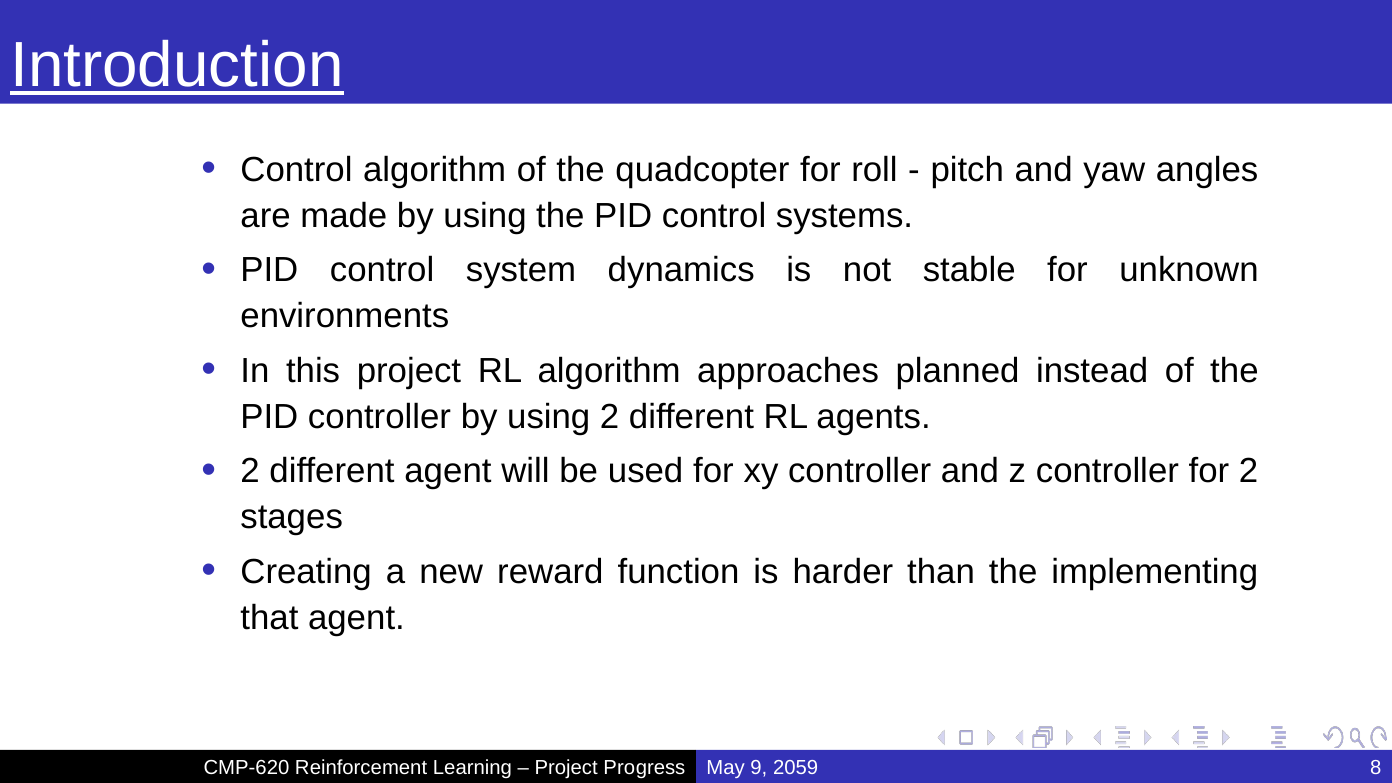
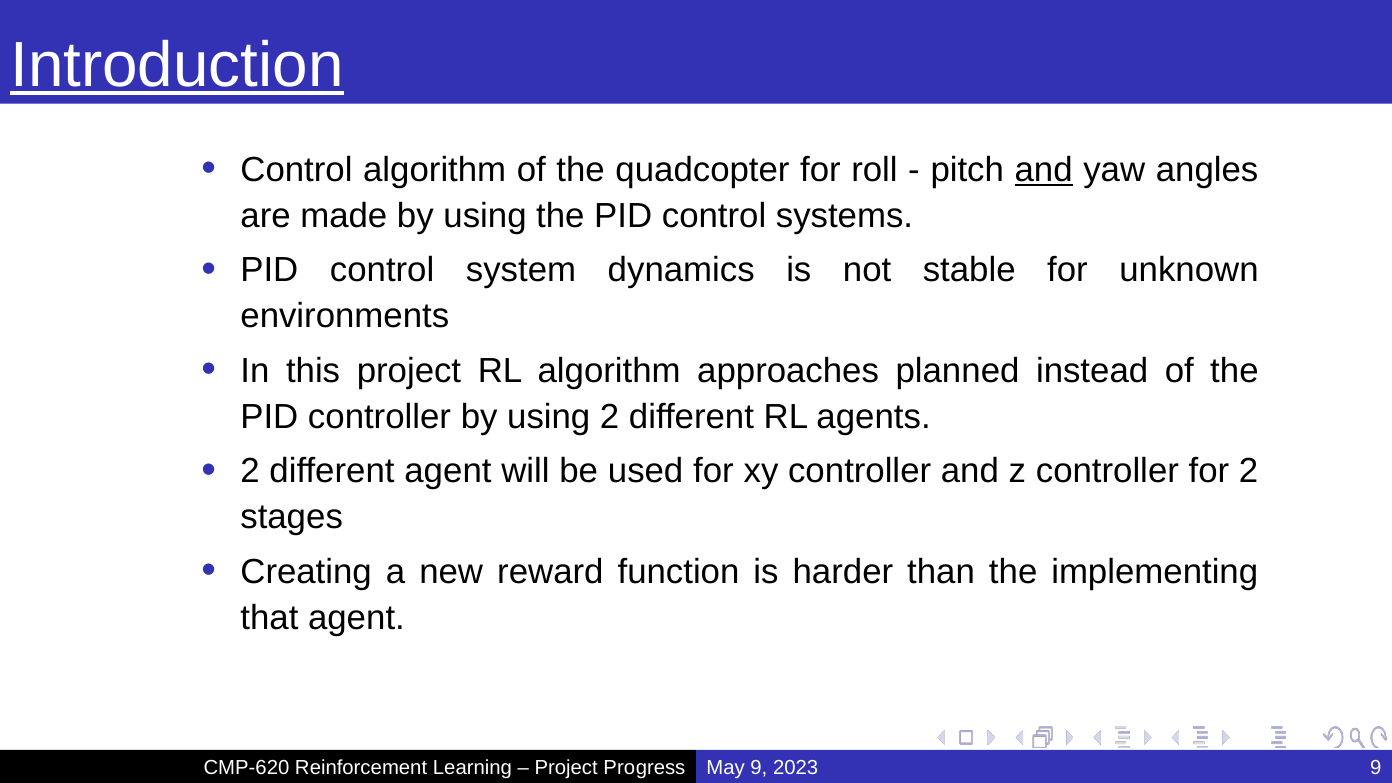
and underline: none -> present (1044, 170)
2059: 2059 -> 2023 (796, 768)
Progress 8: 8 -> 9 (1376, 768)
